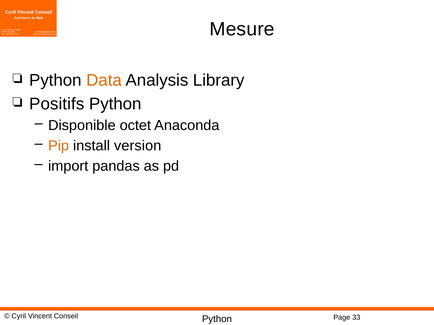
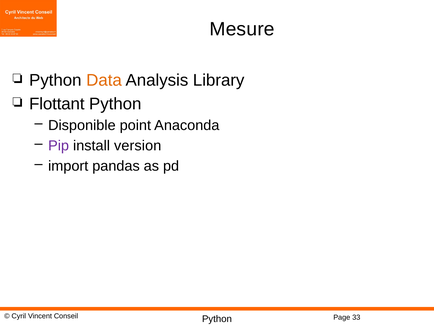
Positifs: Positifs -> Flottant (57, 104)
octet: octet -> point (135, 126)
Pip colour: orange -> purple (59, 146)
